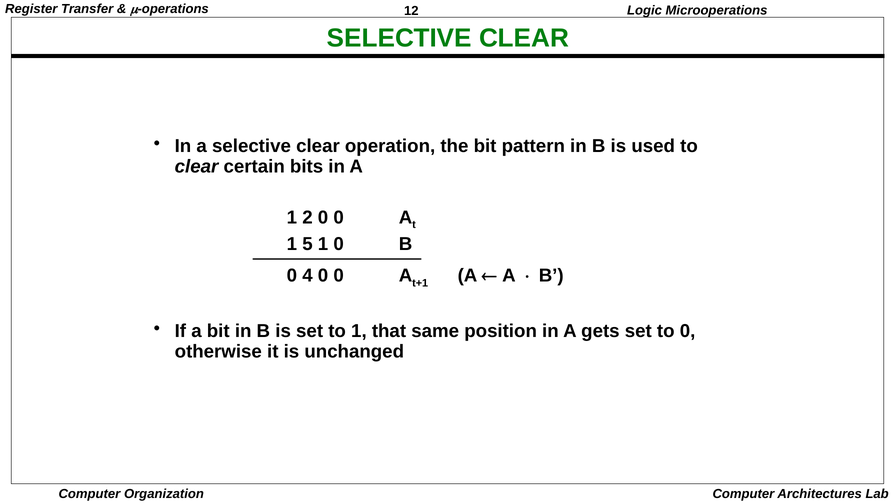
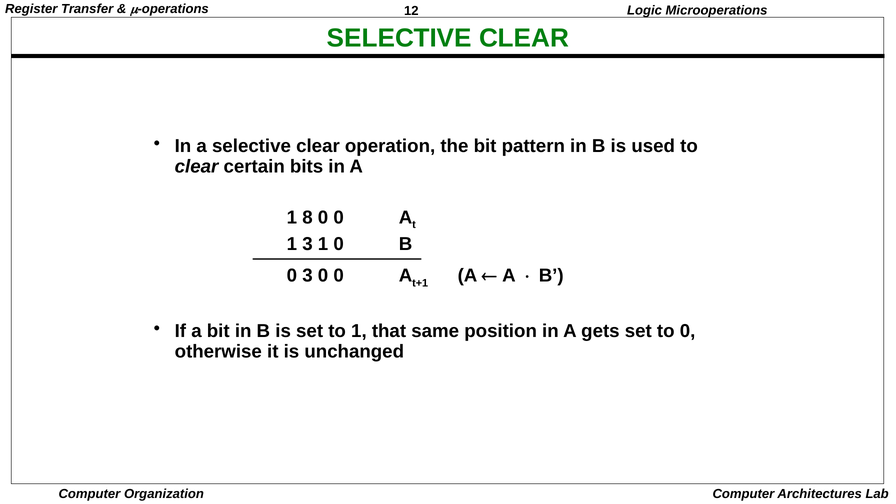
2: 2 -> 8 (307, 218)
1 5: 5 -> 3 (307, 244)
0 4: 4 -> 3 (307, 276)
